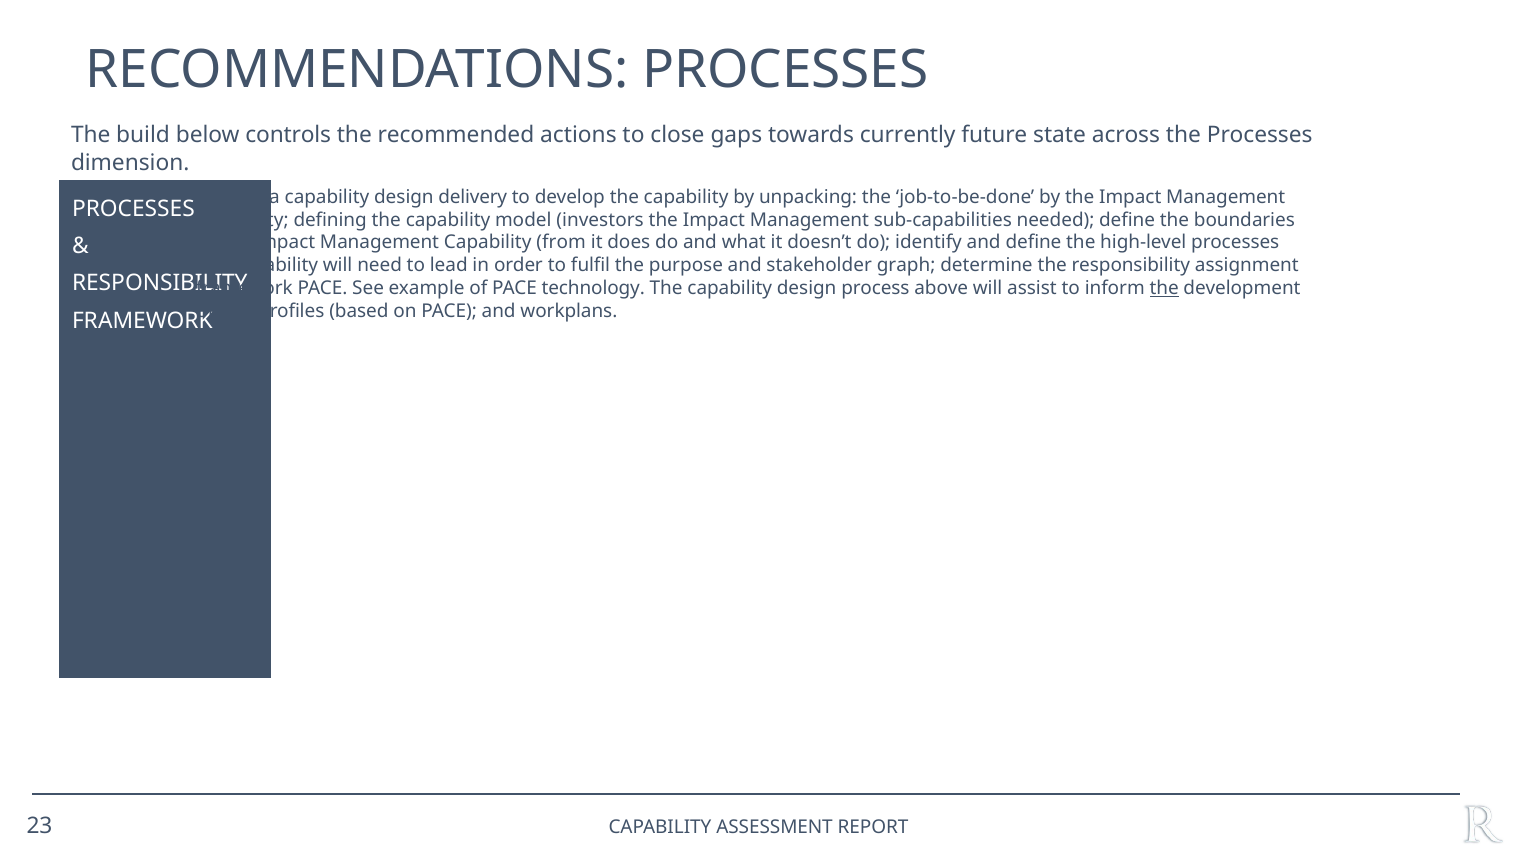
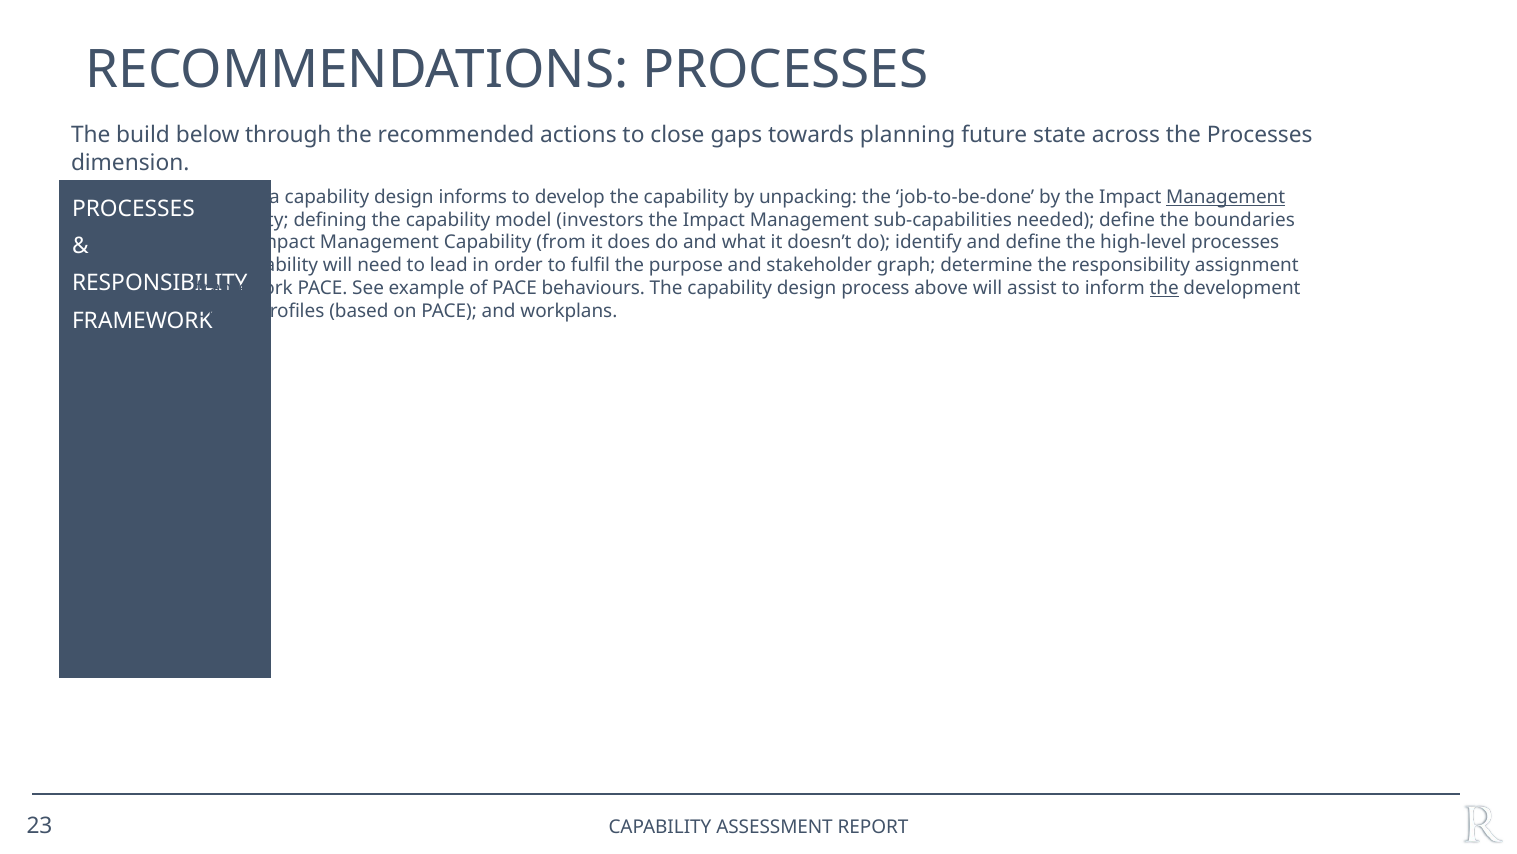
controls: controls -> through (288, 135)
currently: currently -> planning (908, 135)
delivery: delivery -> informs (473, 197)
Management underline: none -> present (1226, 197)
technology: technology -> behaviours (593, 288)
